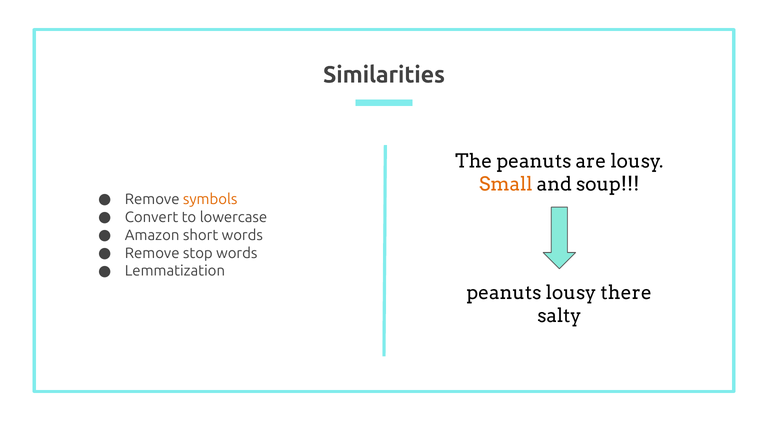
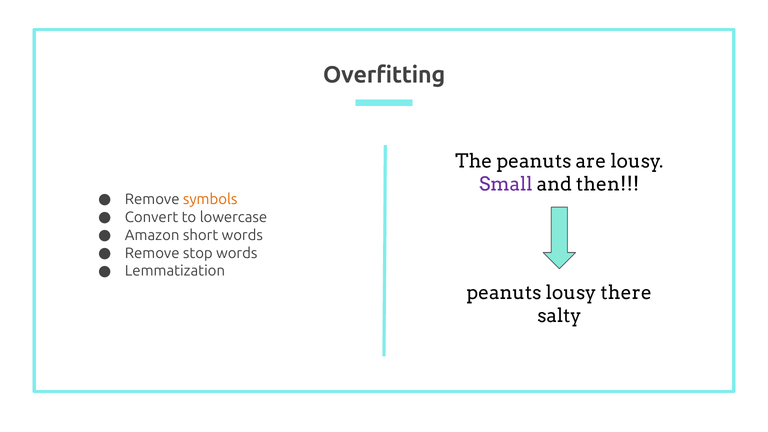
Similarities: Similarities -> Overfitting (384, 75)
Small colour: orange -> purple (506, 184)
soup: soup -> then (608, 184)
